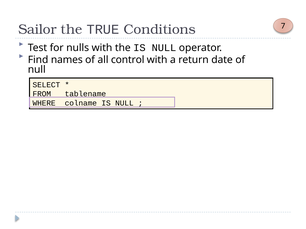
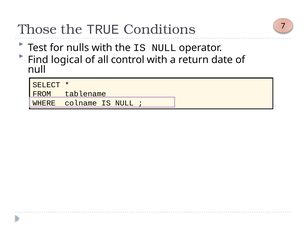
Sailor: Sailor -> Those (37, 30)
names: names -> logical (67, 60)
